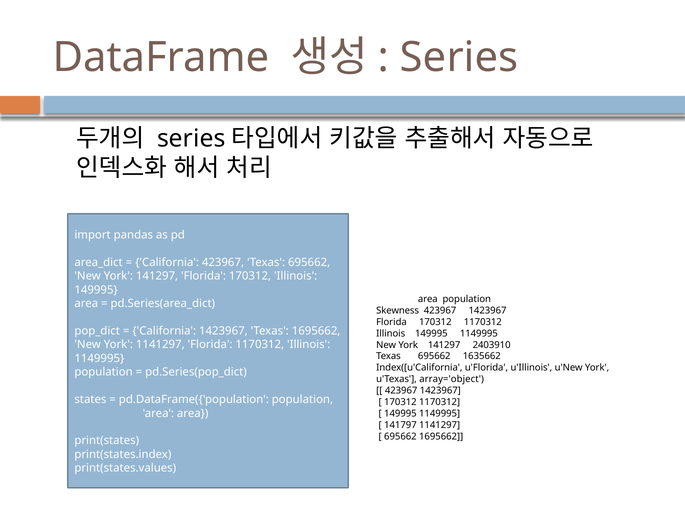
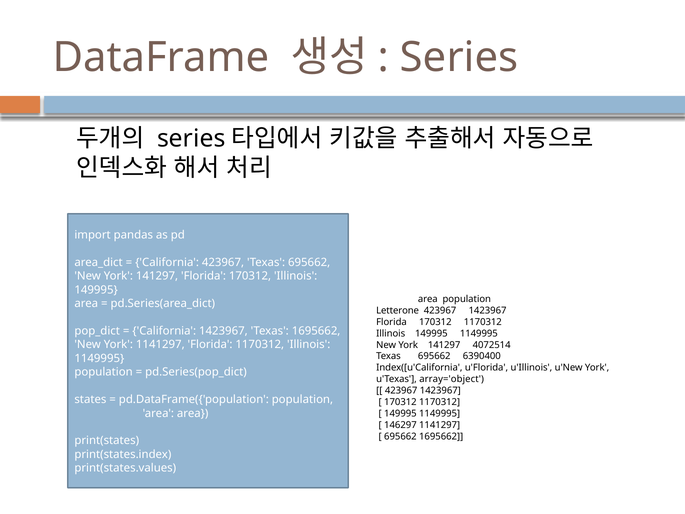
Skewness: Skewness -> Letterone (398, 310)
2403910: 2403910 -> 4072514 (492, 345)
1635662: 1635662 -> 6390400 (482, 356)
141797: 141797 -> 146297 (400, 425)
